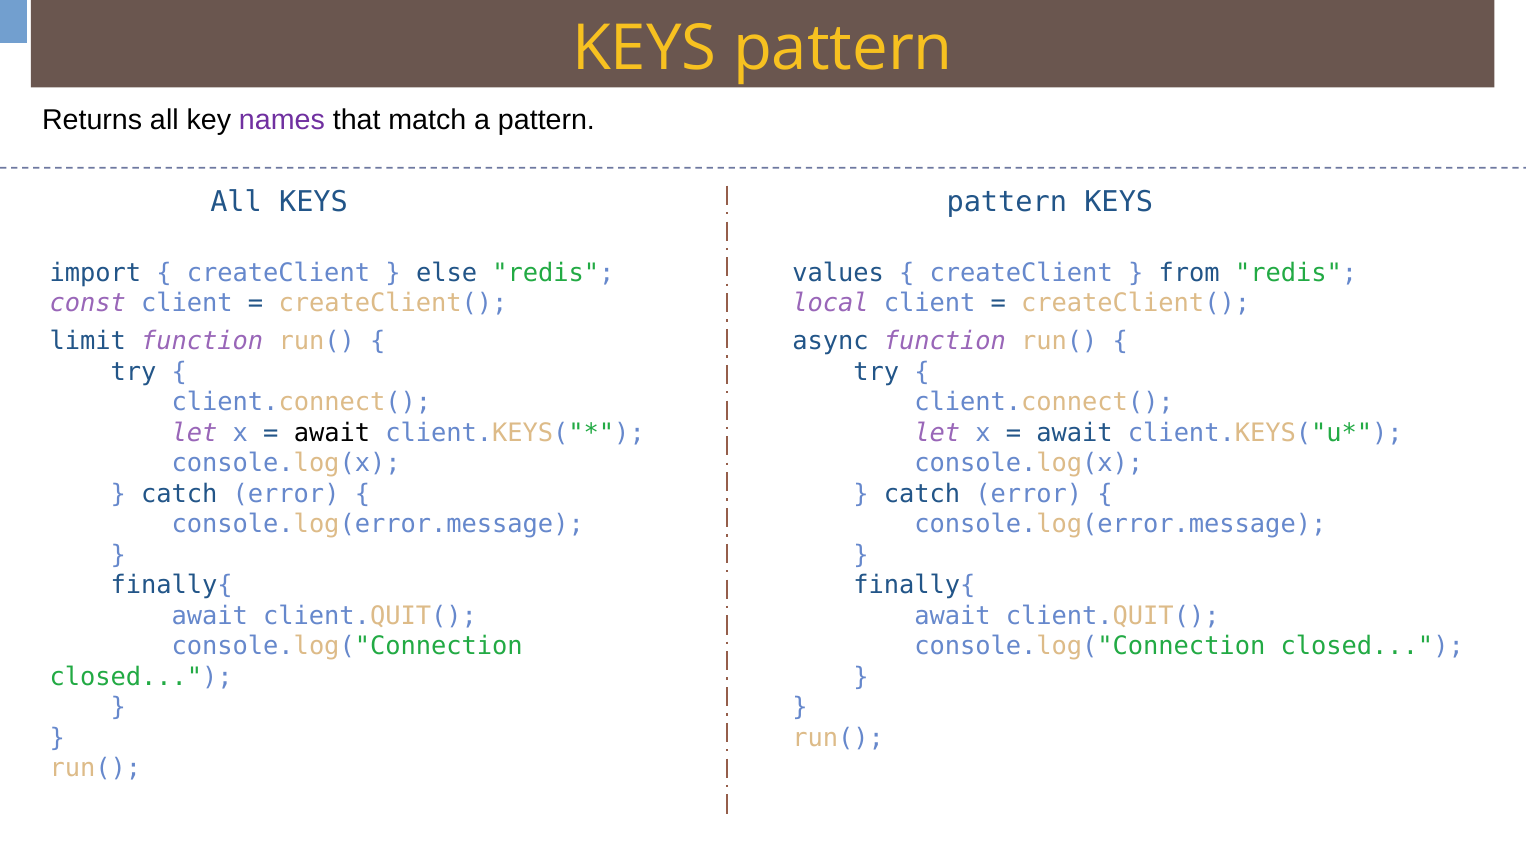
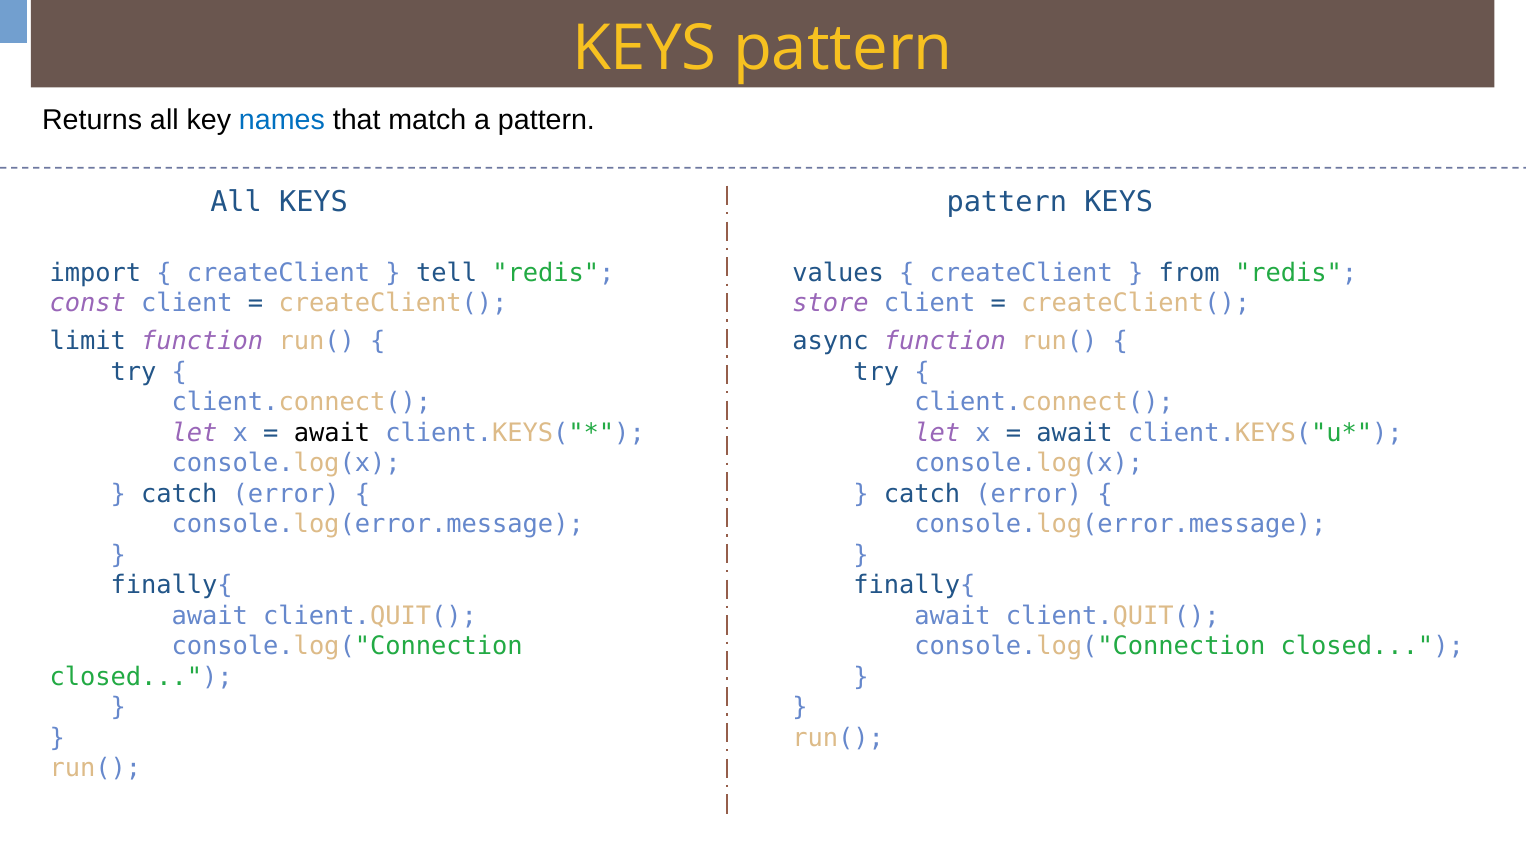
names colour: purple -> blue (282, 120)
else: else -> tell (447, 273)
local: local -> store (830, 303)
